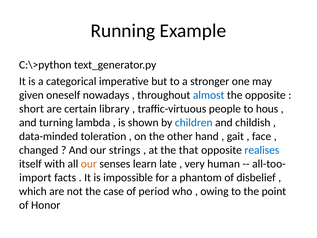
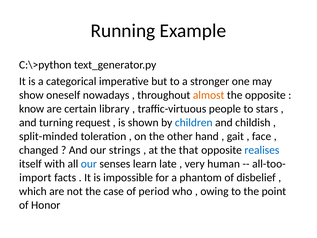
given: given -> show (31, 95)
almost colour: blue -> orange (209, 95)
short: short -> know (32, 109)
hous: hous -> stars (267, 109)
lambda: lambda -> request (93, 122)
data-minded: data-minded -> split-minded (49, 136)
our colour: orange -> blue (89, 164)
